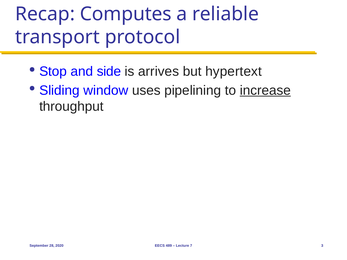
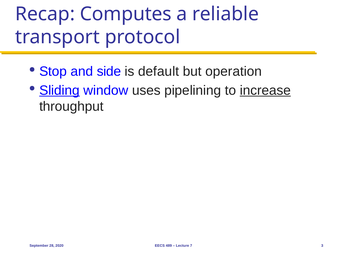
arrives: arrives -> default (159, 72)
hypertext: hypertext -> operation (234, 72)
Sliding underline: none -> present (59, 90)
